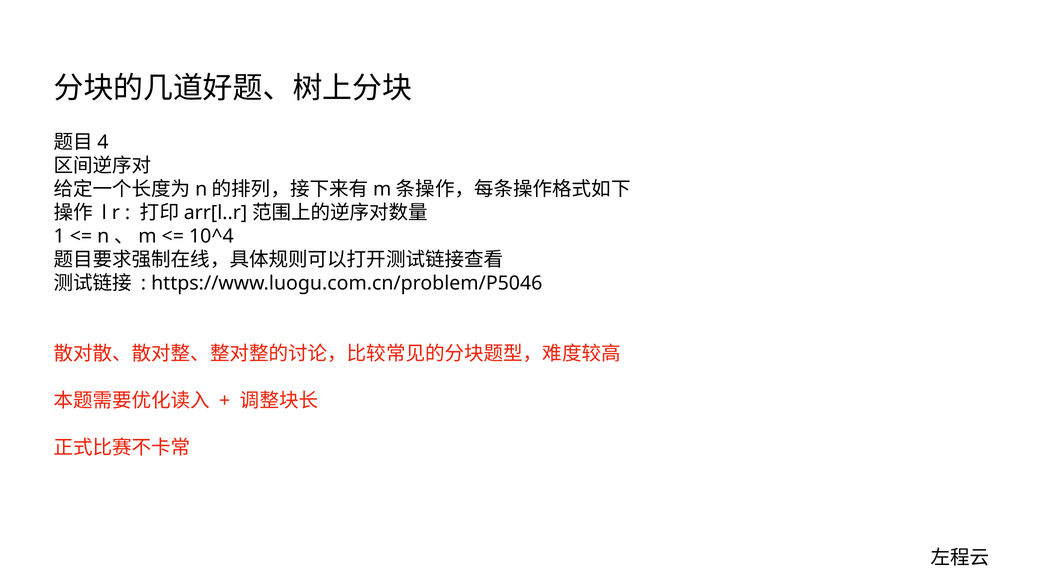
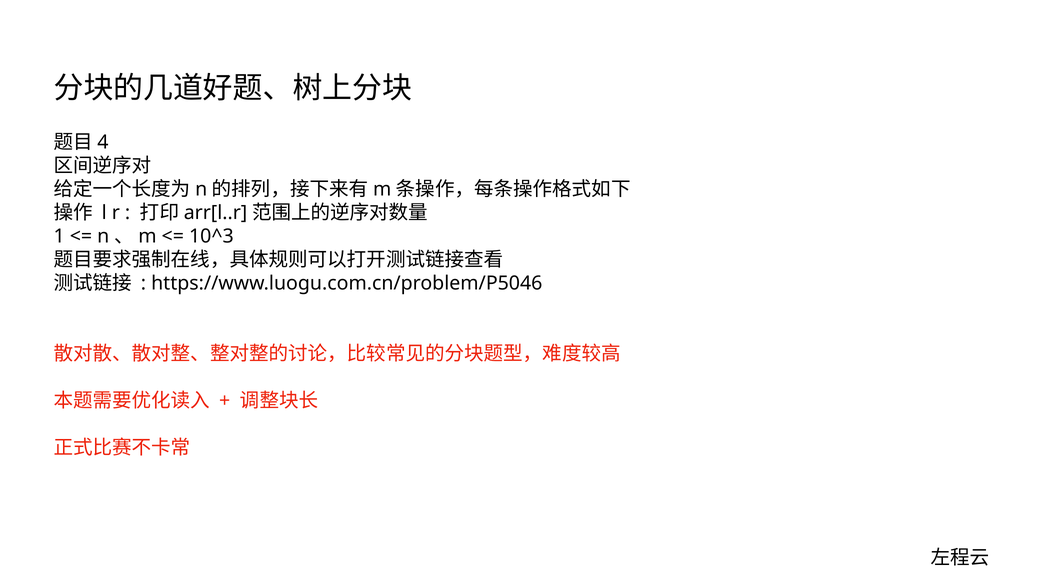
10^4: 10^4 -> 10^3 (211, 236)
